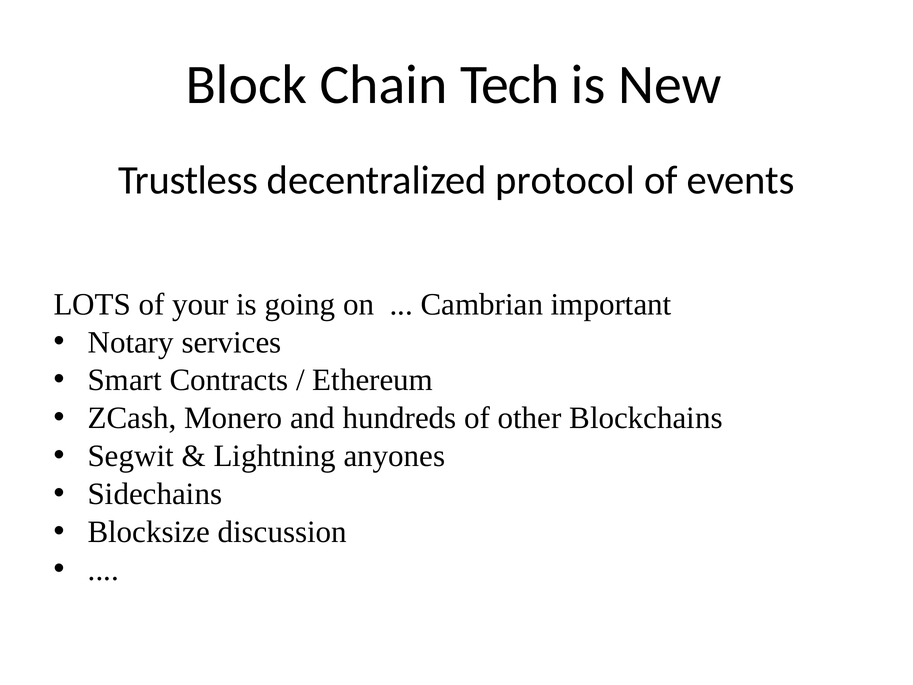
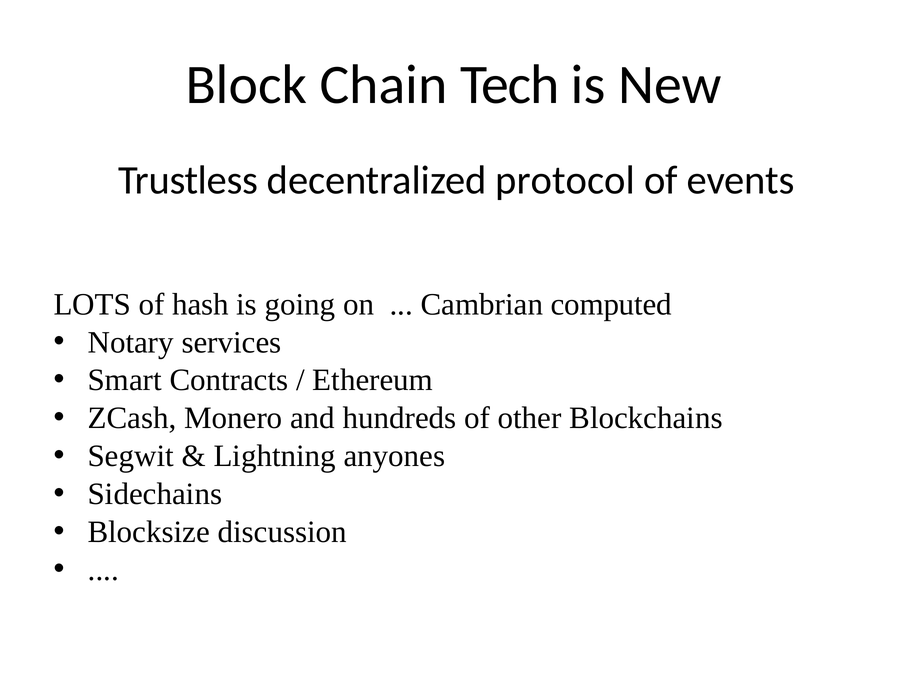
your: your -> hash (201, 304)
important: important -> computed (611, 304)
